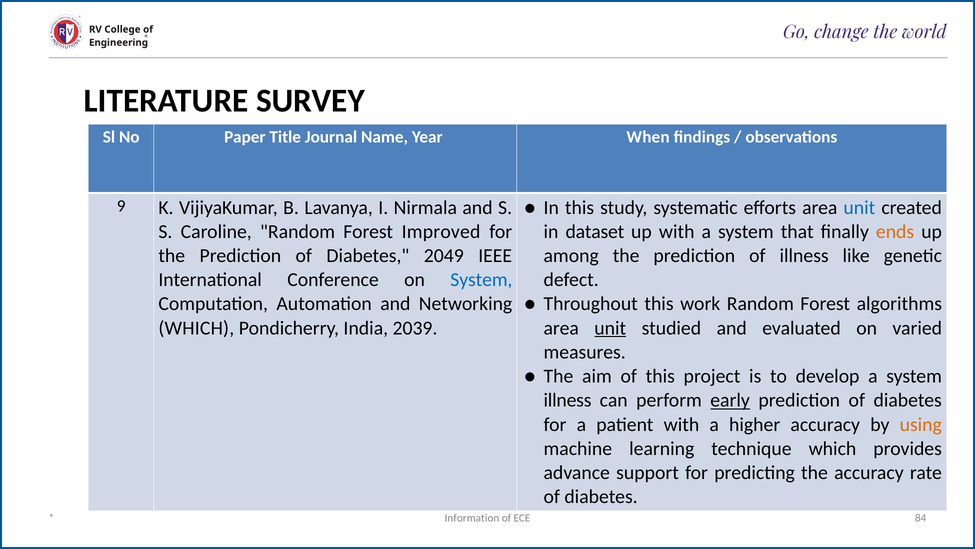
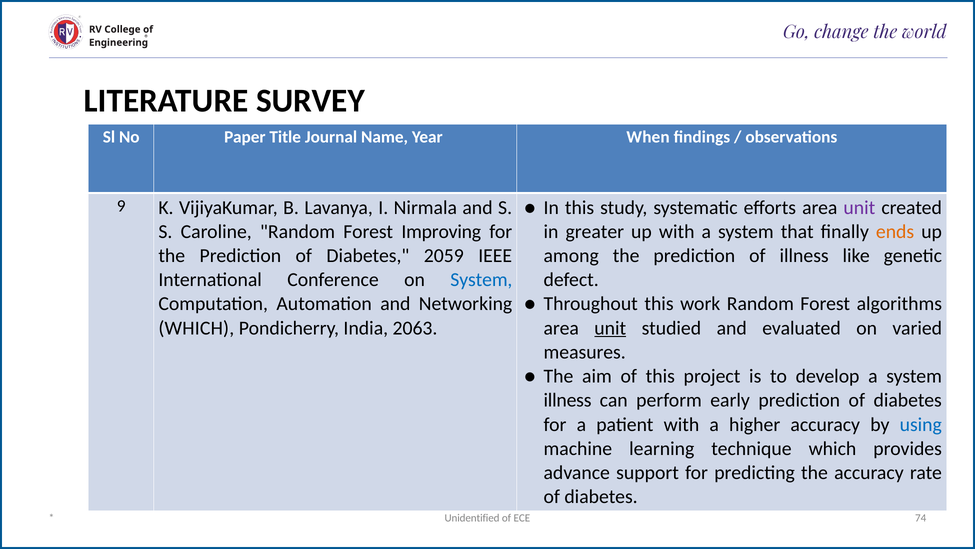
unit colour: blue -> purple (859, 207)
Improved: Improved -> Improving (441, 231)
dataset: dataset -> greater (595, 231)
2049: 2049 -> 2059 (444, 255)
2039: 2039 -> 2063 (415, 328)
early underline: present -> none (730, 400)
using colour: orange -> blue (921, 424)
Information: Information -> Unidentified (472, 517)
84: 84 -> 74 (921, 517)
